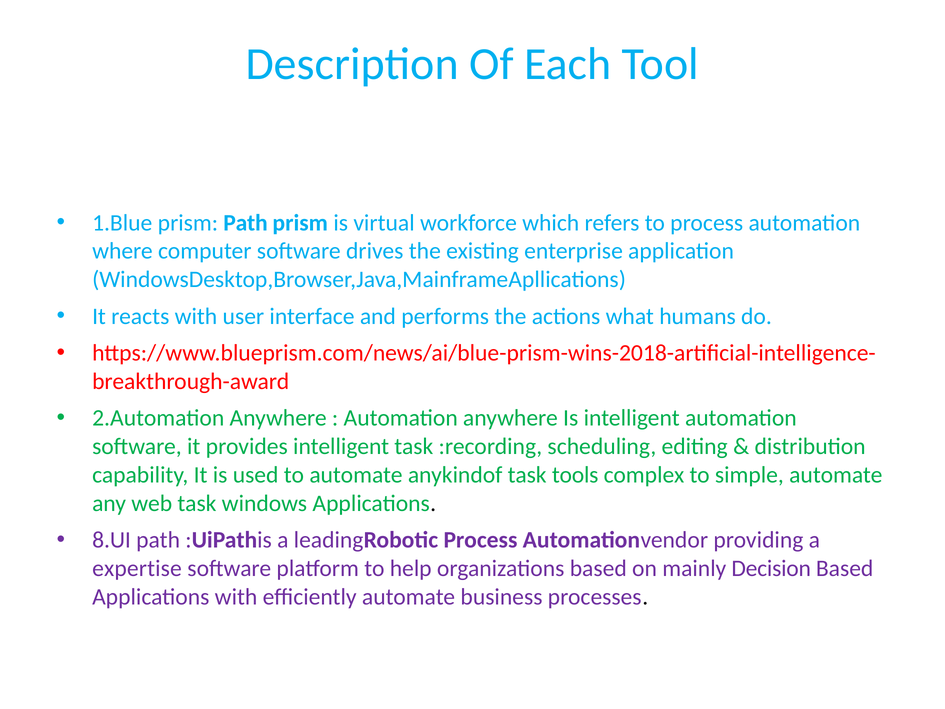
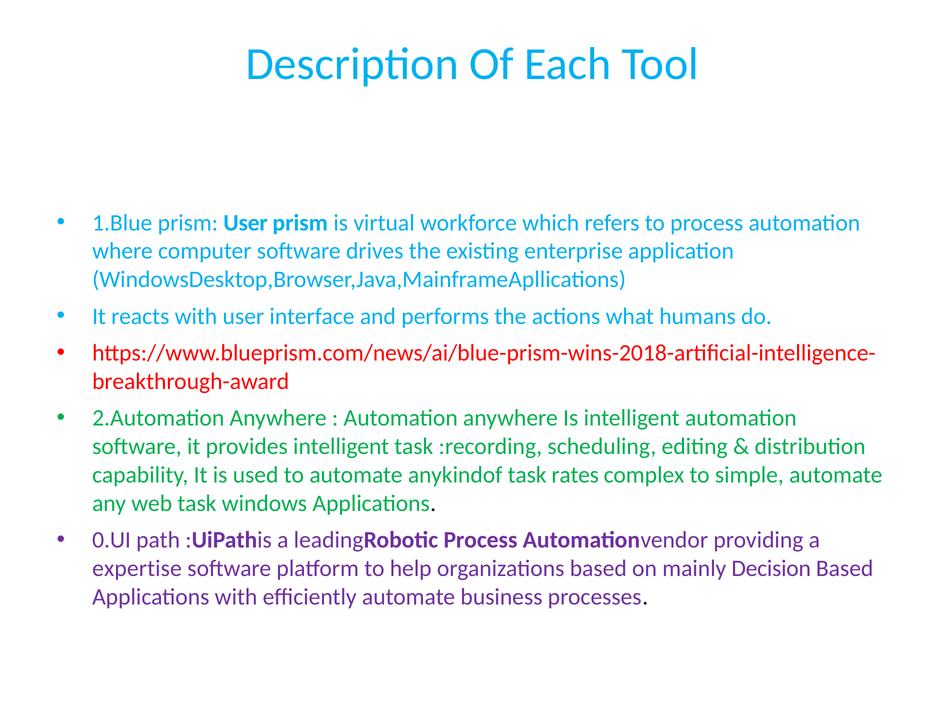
prism Path: Path -> User (246, 223)
tools: tools -> rates (575, 475)
8.UI: 8.UI -> 0.UI (112, 540)
